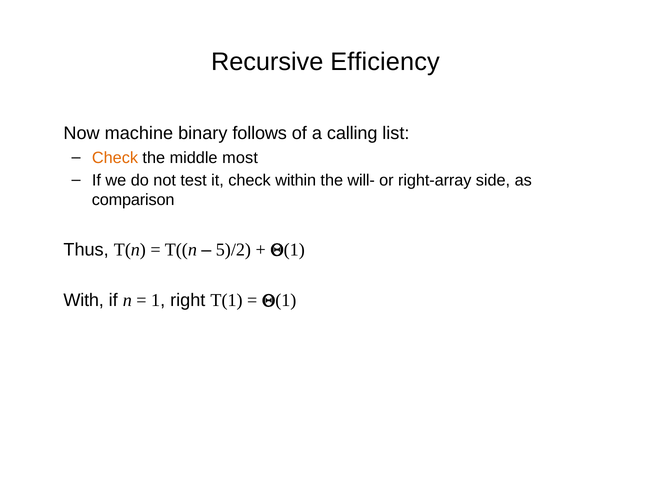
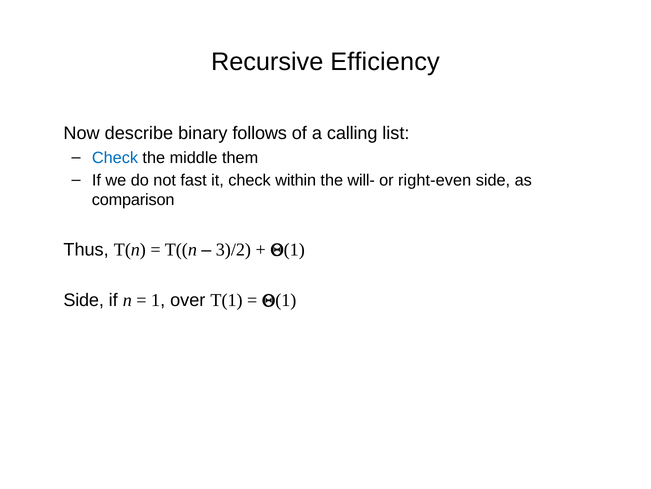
machine: machine -> describe (139, 133)
Check colour: orange -> blue (115, 157)
most: most -> them (240, 157)
test: test -> fast (194, 180)
right-array: right-array -> right-even (435, 180)
5)/2: 5)/2 -> 3)/2 (233, 249)
With: With -> Side (84, 300)
right: right -> over (188, 300)
